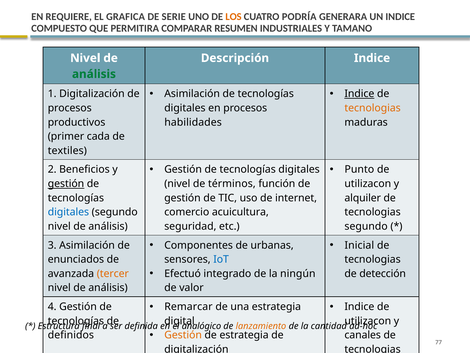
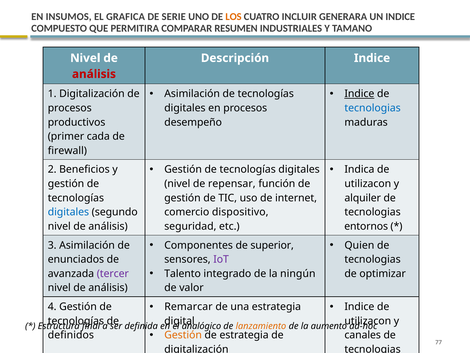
REQUIERE: REQUIERE -> INSUMOS (69, 17)
PODRÍA: PODRÍA -> INCLUIR (299, 17)
análisis colour: green -> red (94, 74)
tecnologias colour: orange -> blue (373, 108)
habilidades: habilidades -> desempeño (193, 122)
textiles: textiles -> firewall (67, 150)
Punto: Punto -> Indica (359, 169)
gestión underline: present -> none (66, 183)
términos: términos -> repensar (232, 183)
acuicultura: acuicultura -> dispositivo (240, 212)
segundo: segundo -> entornos (366, 226)
urbanas: urbanas -> superior (272, 245)
Inicial: Inicial -> Quien (359, 245)
IoT colour: blue -> purple (221, 259)
Efectuó: Efectuó -> Talento (183, 273)
tercer colour: orange -> purple (113, 273)
detección: detección -> optimizar (383, 273)
cantidad: cantidad -> aumento (329, 326)
